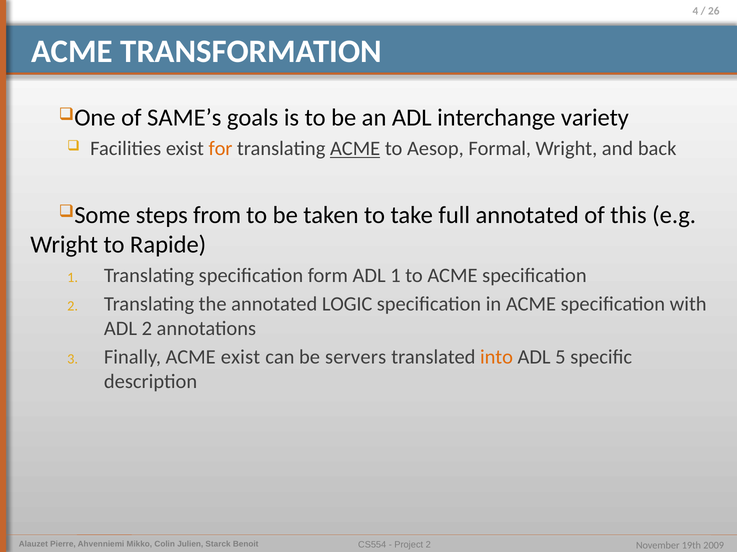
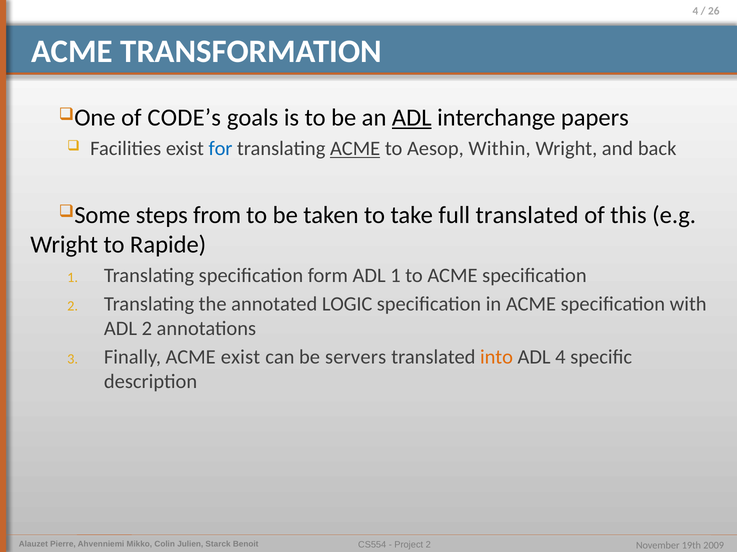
SAME’s: SAME’s -> CODE’s (184, 118)
ADL underline: none -> present (412, 118)
variety: variety -> papers (595, 118)
for colour: orange -> blue (221, 149)
Formal: Formal -> Within (500, 149)
full annotated: annotated -> translated (527, 215)
ADL 5: 5 -> 4 (560, 358)
